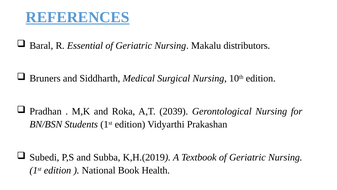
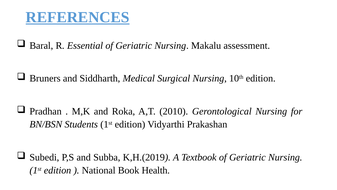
distributors: distributors -> assessment (247, 45)
2039: 2039 -> 2010 (174, 111)
